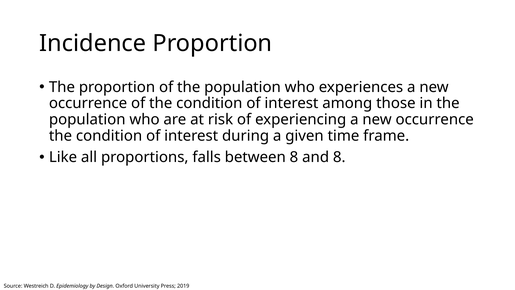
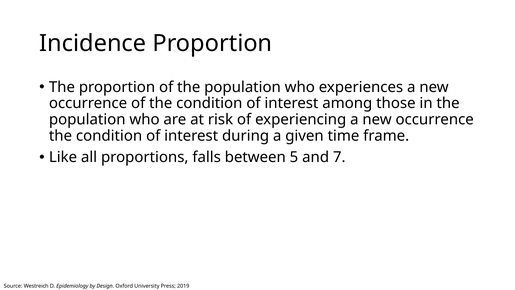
between 8: 8 -> 5 (294, 157)
and 8: 8 -> 7 (339, 157)
